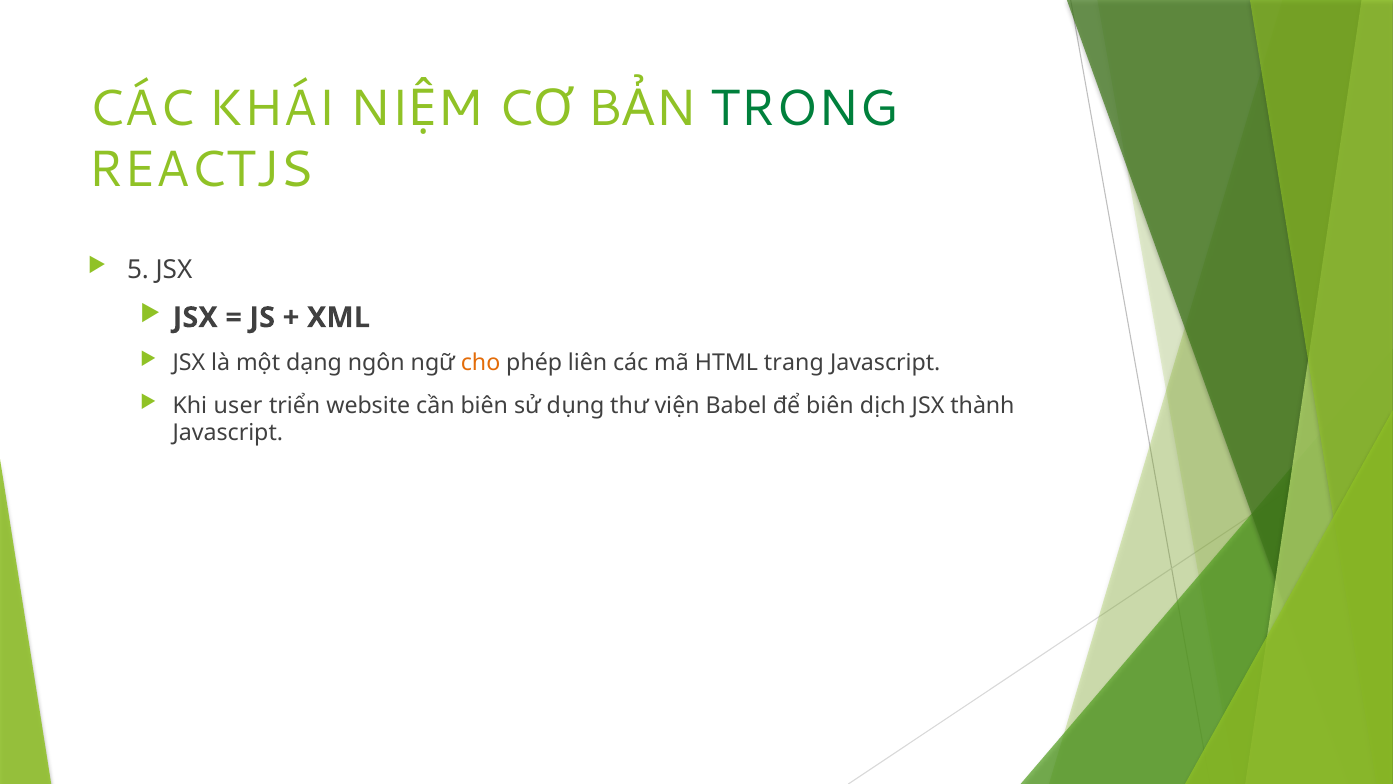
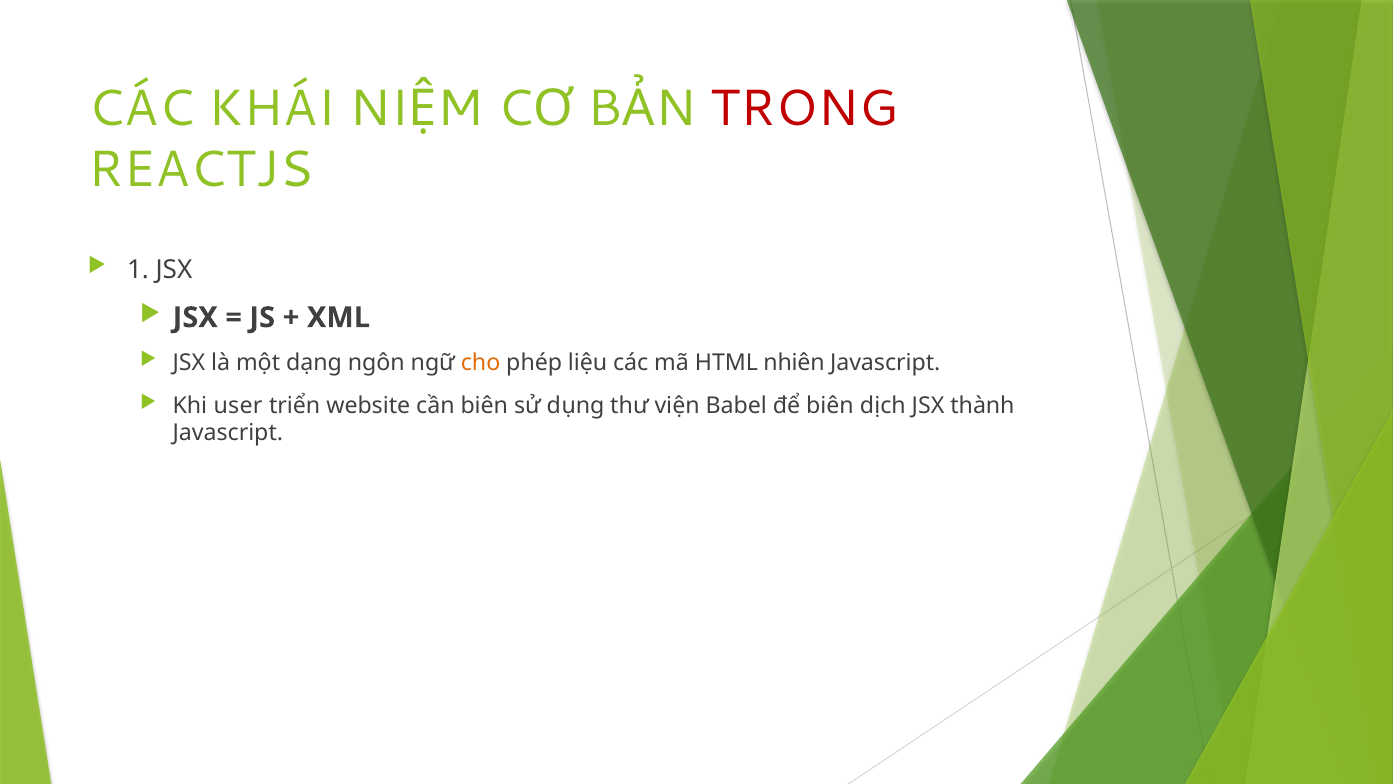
TRONG colour: green -> red (804, 109)
5: 5 -> 1 (138, 270)
liên: liên -> liệu (588, 363)
trang: trang -> nhiên (794, 363)
